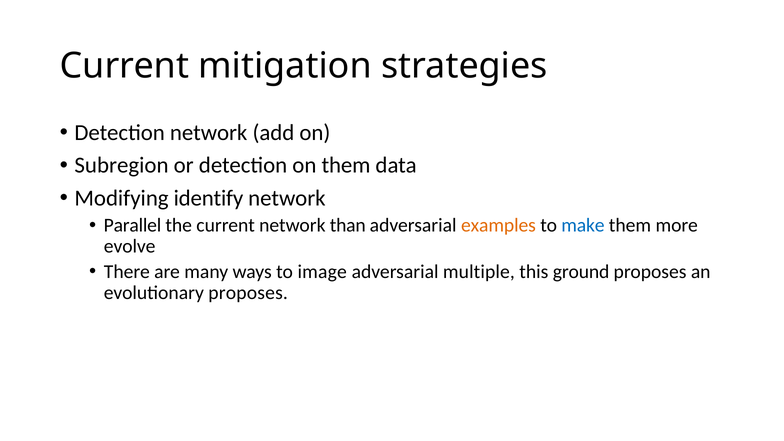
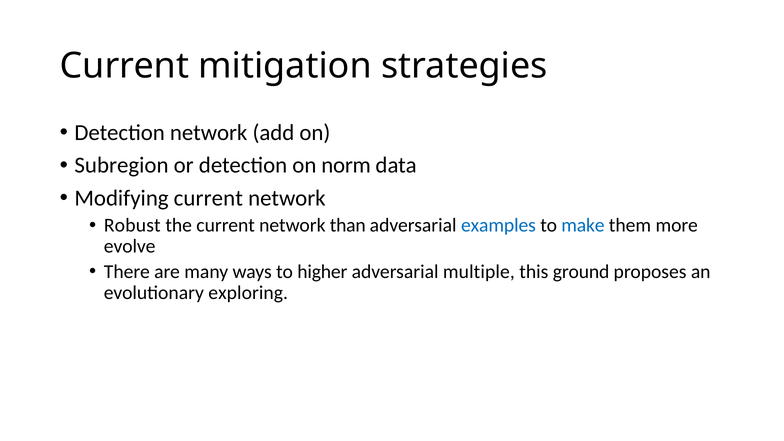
on them: them -> norm (346, 165)
Modifying identify: identify -> current (208, 198)
Parallel: Parallel -> Robust (132, 225)
examples colour: orange -> blue (498, 225)
image: image -> higher (322, 272)
evolutionary proposes: proposes -> exploring (248, 293)
